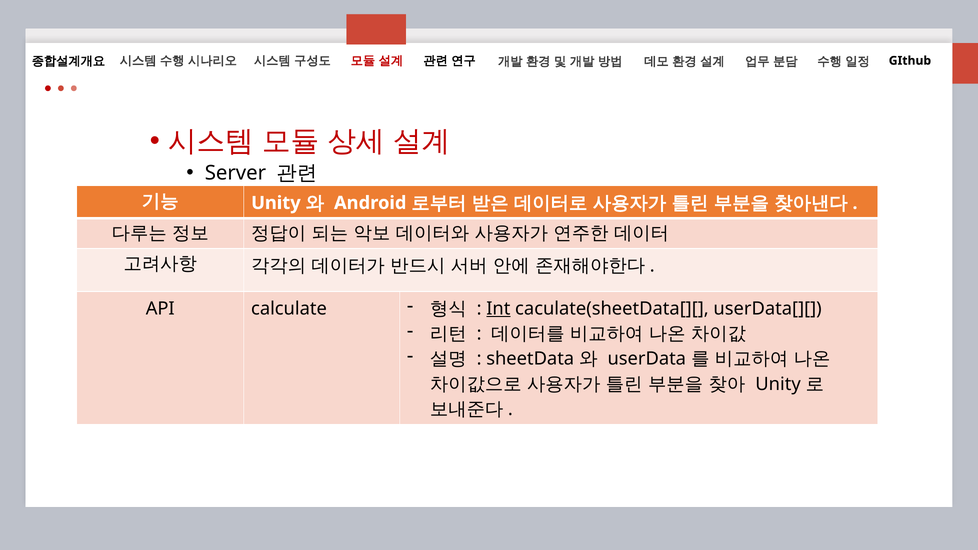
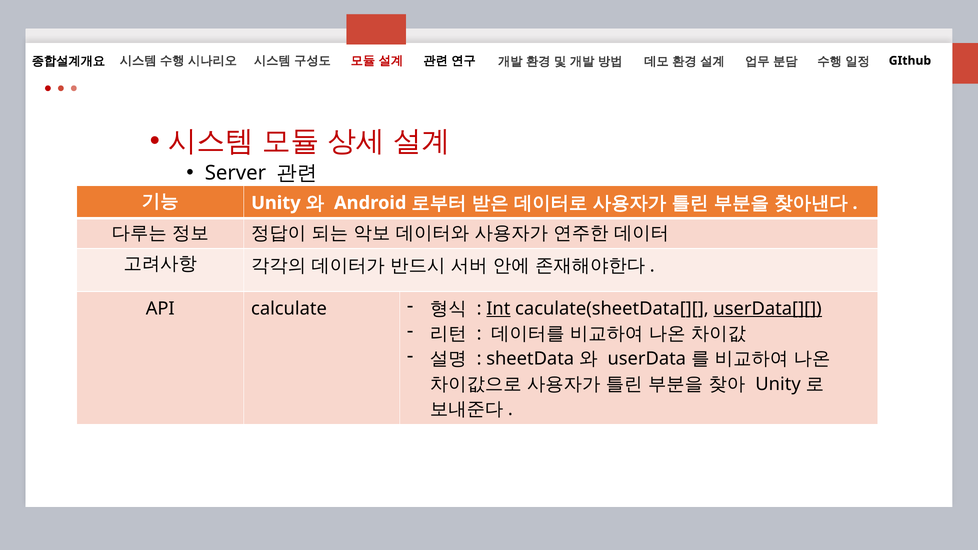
userData[][ underline: none -> present (768, 309)
